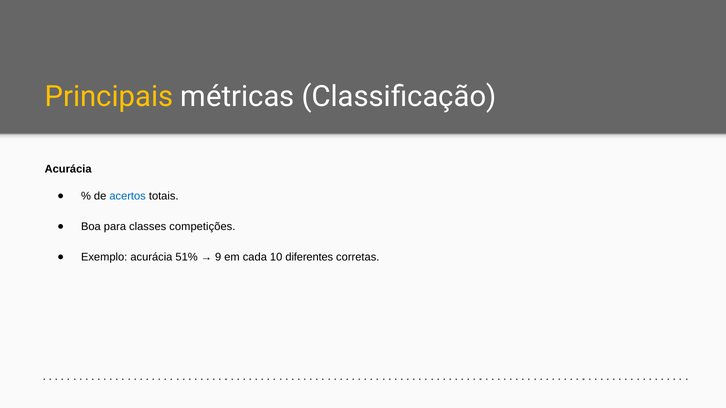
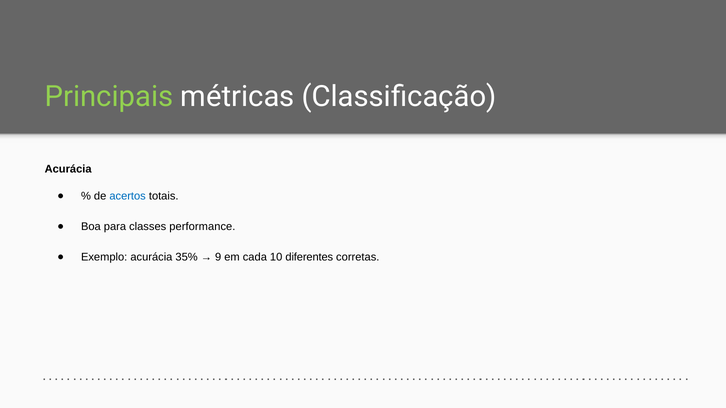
Principais colour: yellow -> light green (109, 97)
competições: competições -> performance (202, 227)
51%: 51% -> 35% (187, 258)
